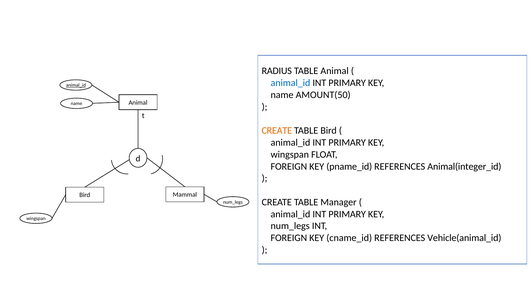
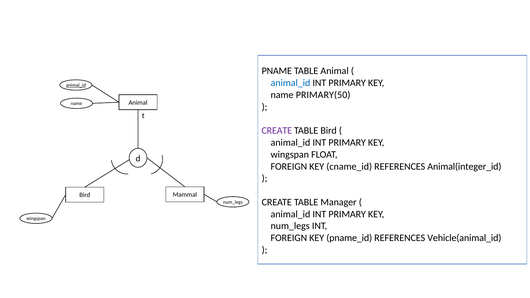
RADIUS: RADIUS -> PNAME (277, 71)
AMOUNT(50: AMOUNT(50 -> PRIMARY(50 (323, 95)
CREATE colour: orange -> purple (277, 131)
pname_id: pname_id -> cname_id (349, 166)
cname_id: cname_id -> pname_id (349, 238)
